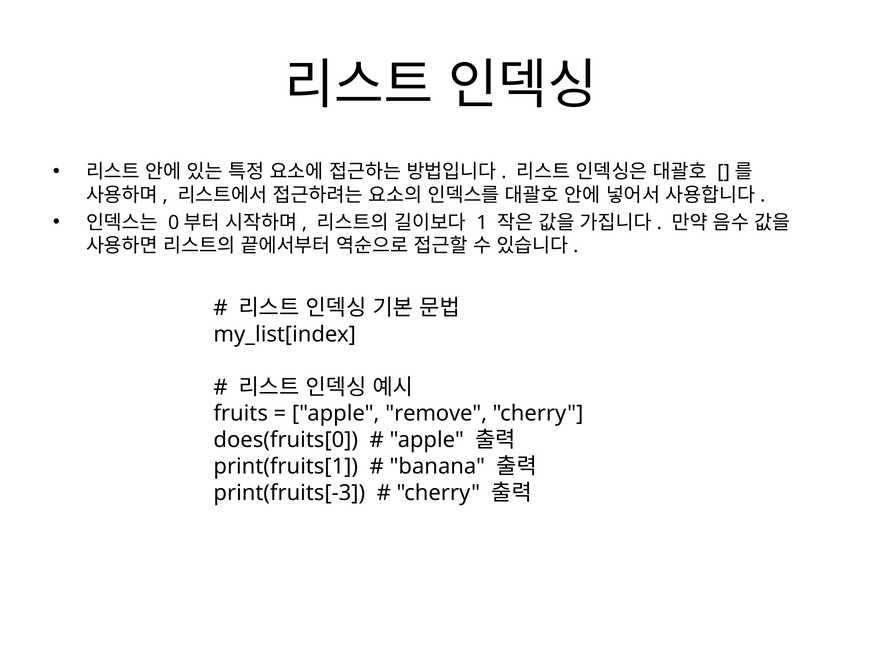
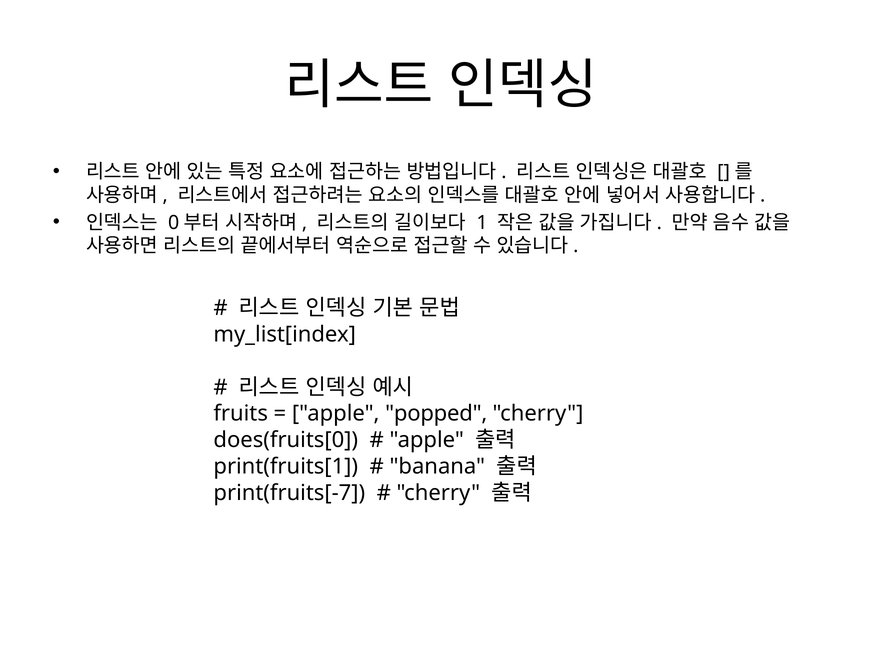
remove: remove -> popped (436, 414)
print(fruits[-3: print(fruits[-3 -> print(fruits[-7 (289, 493)
